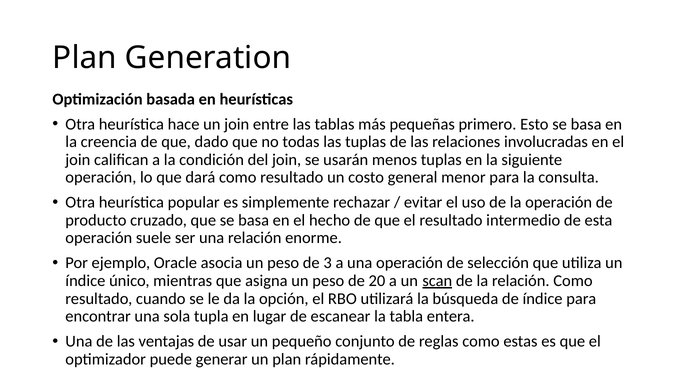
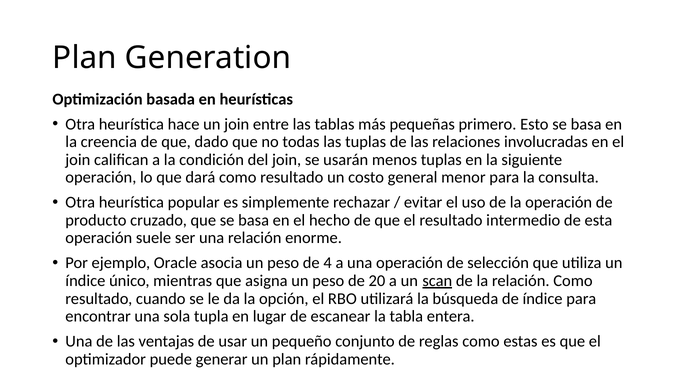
3: 3 -> 4 (328, 263)
